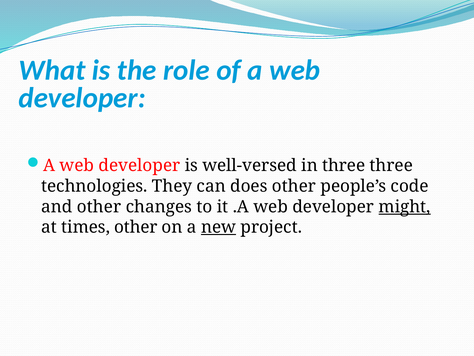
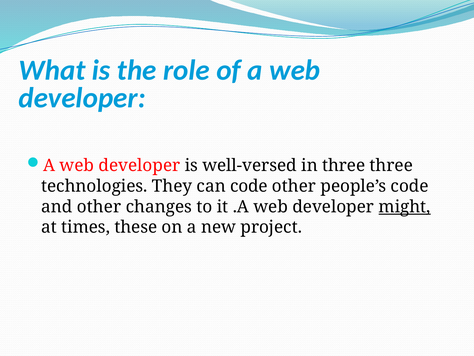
can does: does -> code (249, 186)
times other: other -> these (136, 227)
new underline: present -> none (219, 227)
